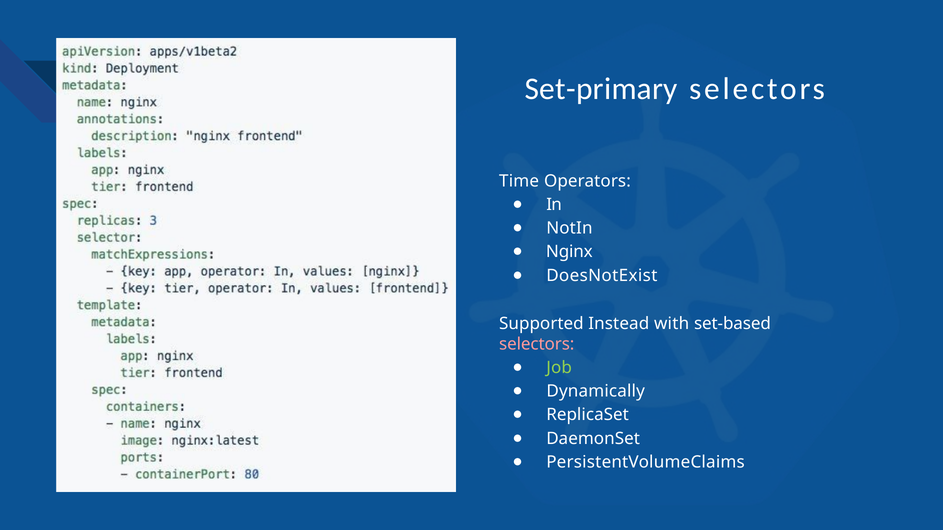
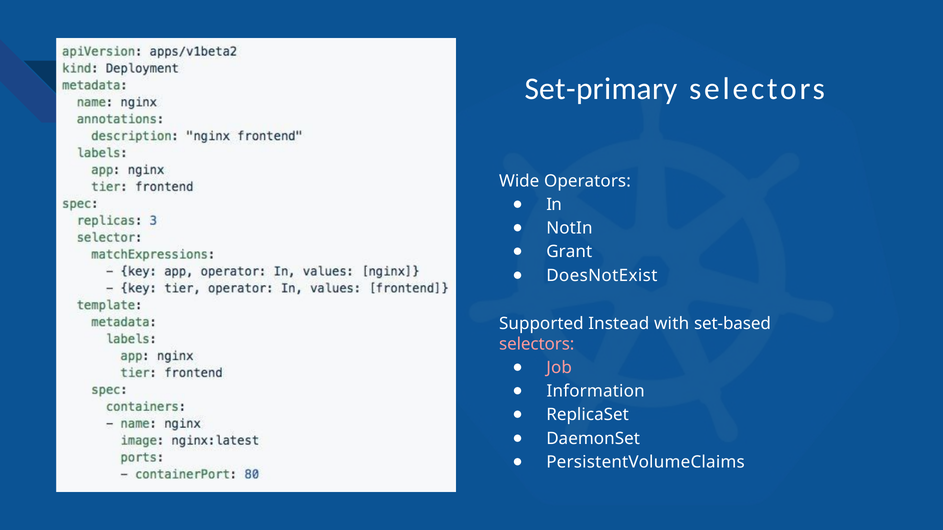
Time: Time -> Wide (519, 181)
Nginx: Nginx -> Grant (569, 252)
Job colour: light green -> pink (559, 368)
Dynamically: Dynamically -> Information (596, 392)
